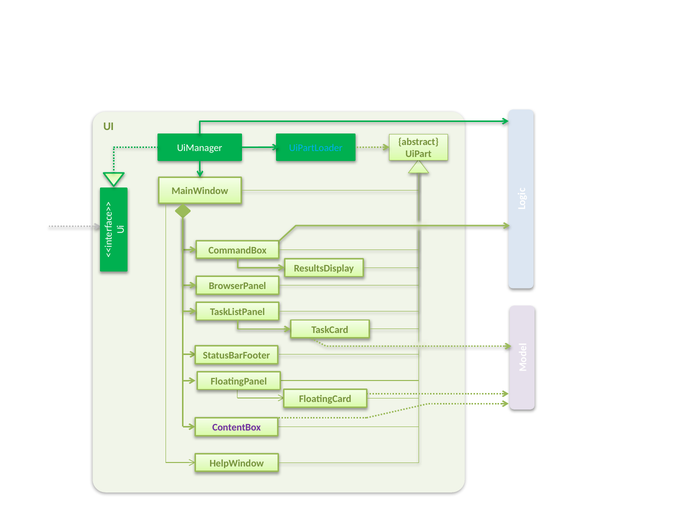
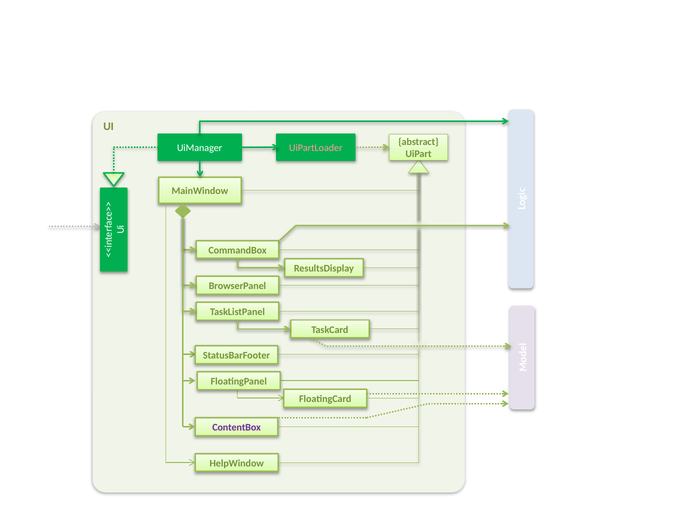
UiPartLoader colour: light blue -> pink (316, 148)
